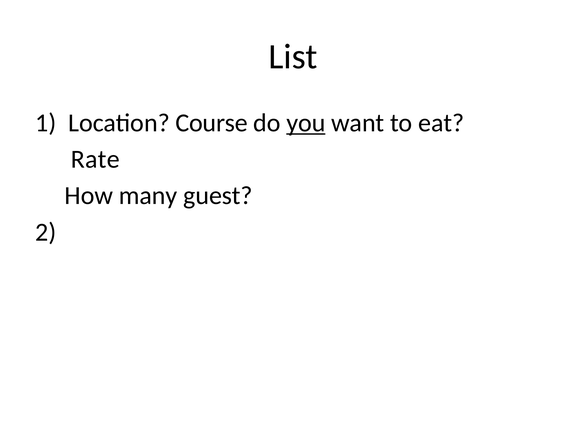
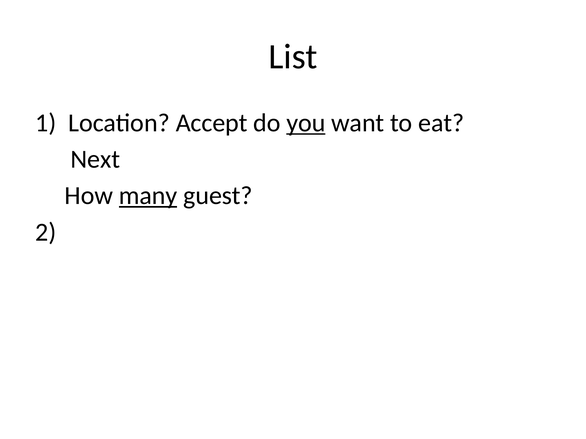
Course: Course -> Accept (212, 123)
Rate: Rate -> Next (95, 159)
many underline: none -> present (148, 196)
